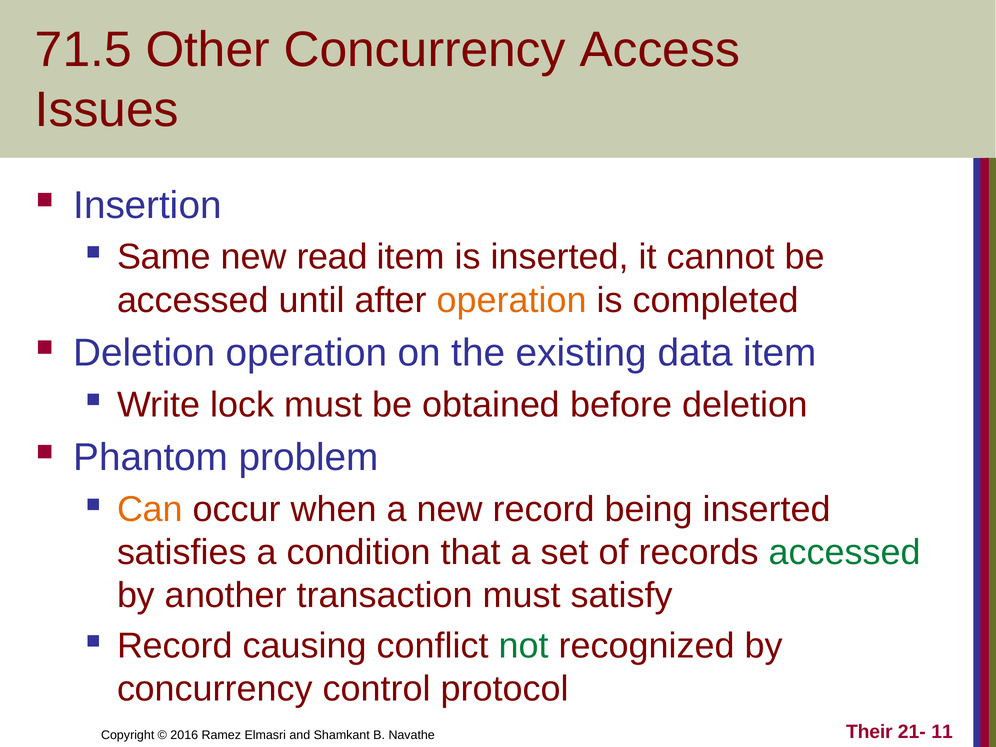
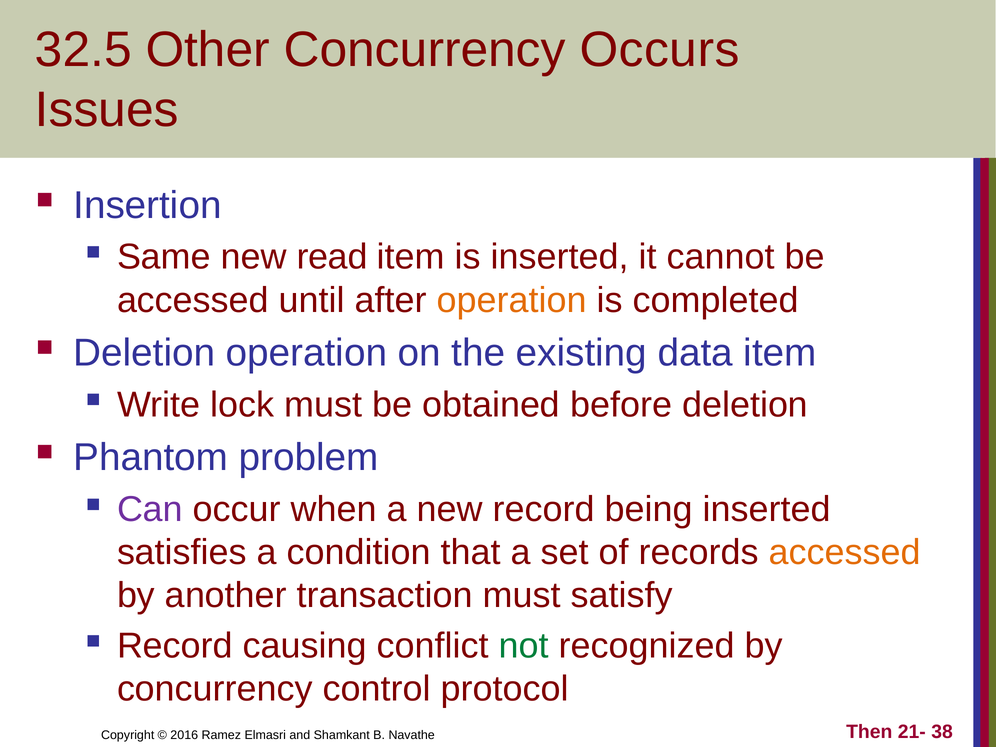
71.5: 71.5 -> 32.5 (83, 50)
Access: Access -> Occurs (660, 50)
Can colour: orange -> purple (150, 509)
accessed colour: green -> orange (845, 552)
Their: Their -> Then (869, 732)
11: 11 -> 38 (942, 732)
